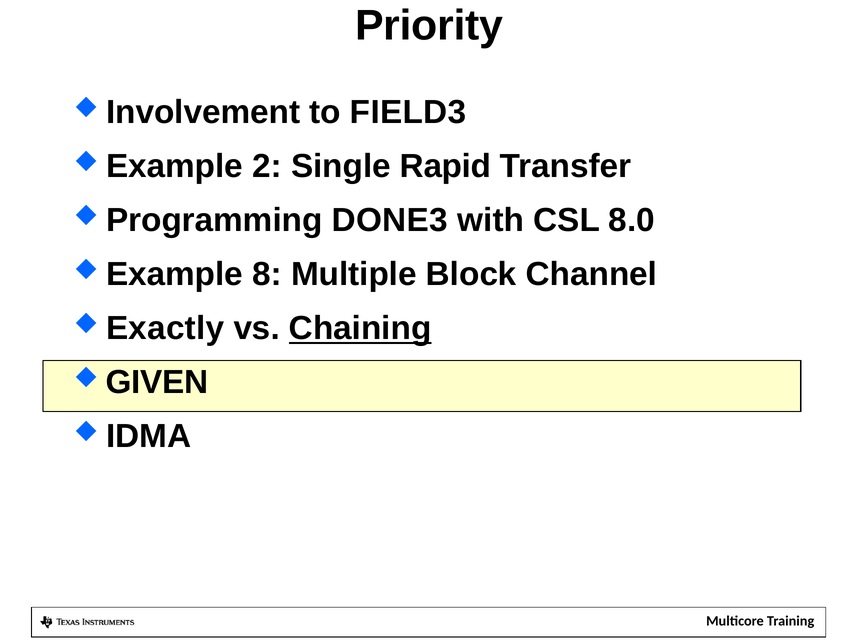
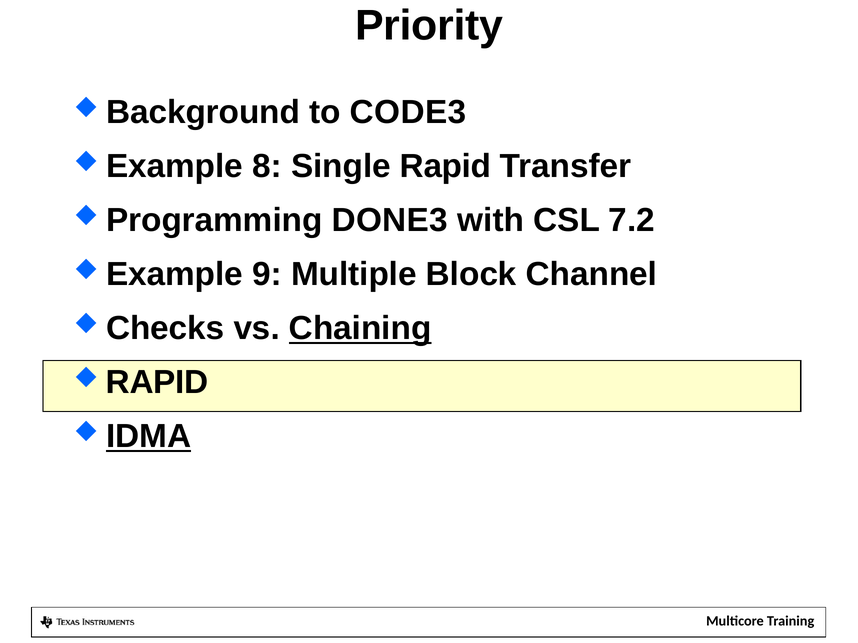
Involvement: Involvement -> Background (203, 113)
FIELD3: FIELD3 -> CODE3 (408, 113)
2: 2 -> 8 (267, 167)
8.0: 8.0 -> 7.2 (632, 221)
8: 8 -> 9 (267, 275)
Exactly: Exactly -> Checks (165, 329)
GIVEN: GIVEN -> RAPID (157, 383)
IDMA underline: none -> present (149, 437)
